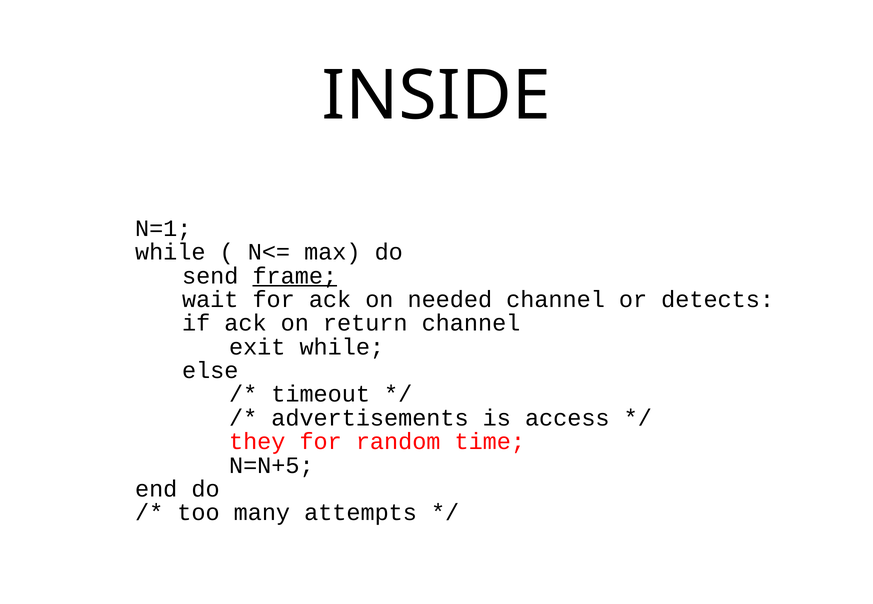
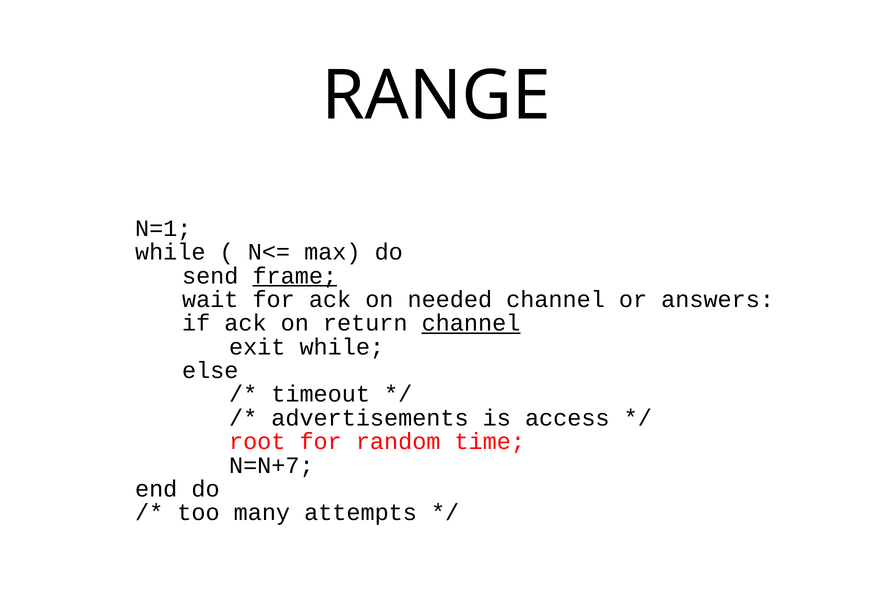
INSIDE: INSIDE -> RANGE (436, 96)
detects: detects -> answers (718, 300)
channel underline: none -> present (471, 323)
they: they -> root (257, 442)
N=N+5: N=N+5 -> N=N+7 (271, 466)
